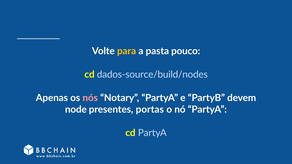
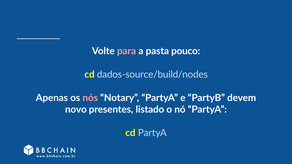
para colour: yellow -> pink (127, 51)
node: node -> novo (76, 110)
portas: portas -> listado (150, 110)
